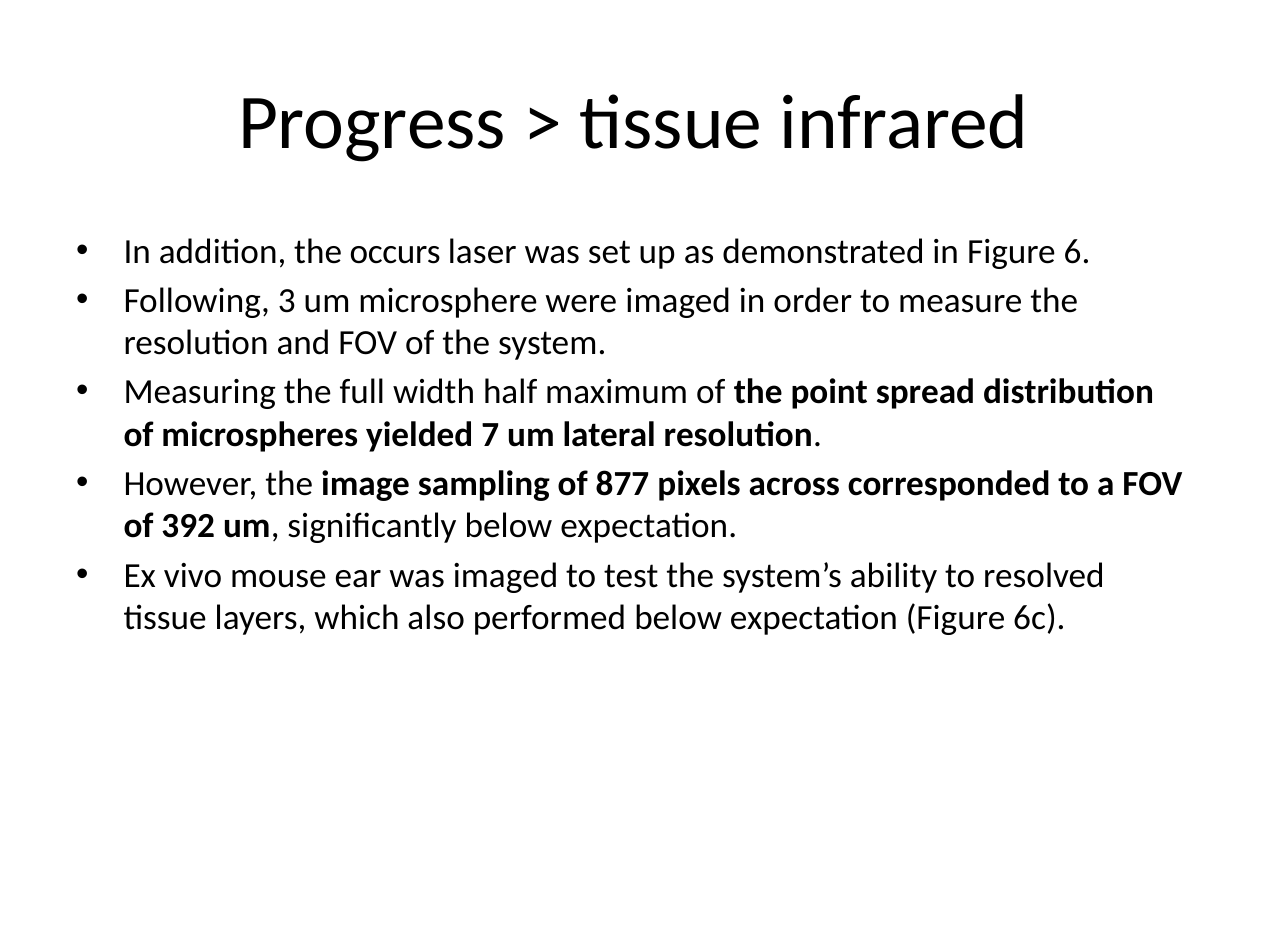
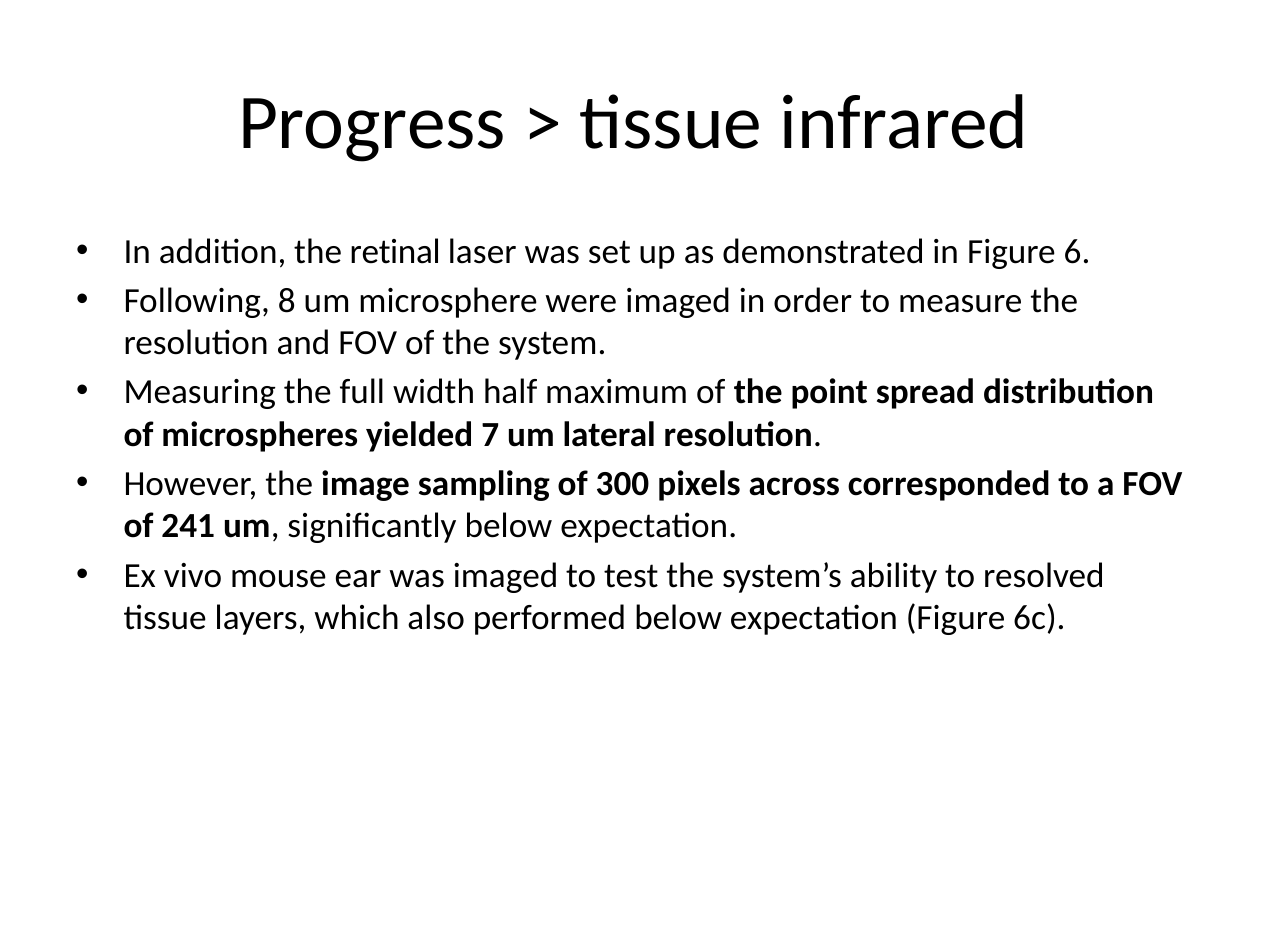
occurs: occurs -> retinal (395, 252)
3: 3 -> 8 (287, 301)
877: 877 -> 300 (622, 484)
392: 392 -> 241 (188, 526)
